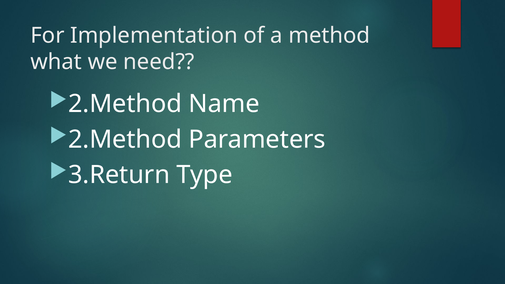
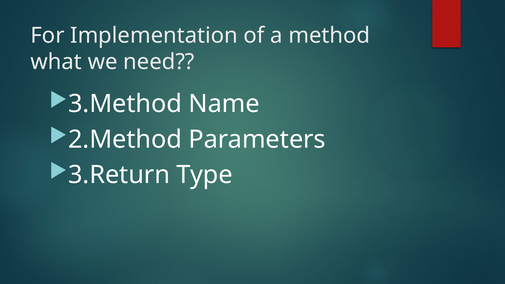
2.Method: 2.Method -> 3.Method (125, 104)
